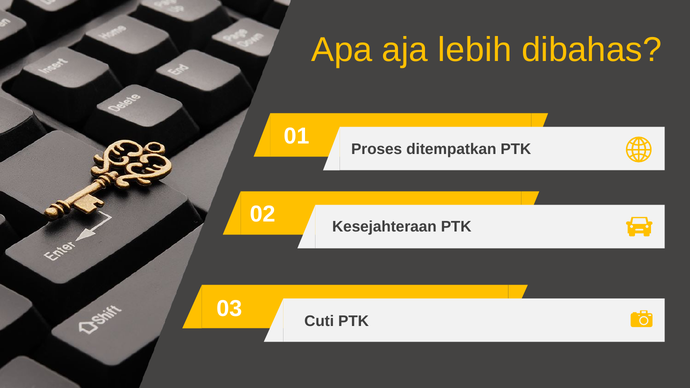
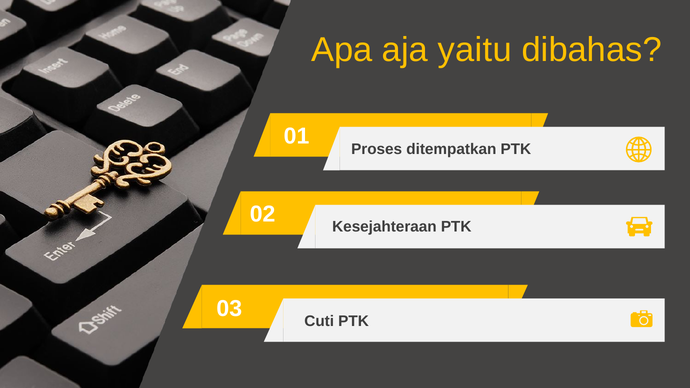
lebih: lebih -> yaitu (475, 50)
